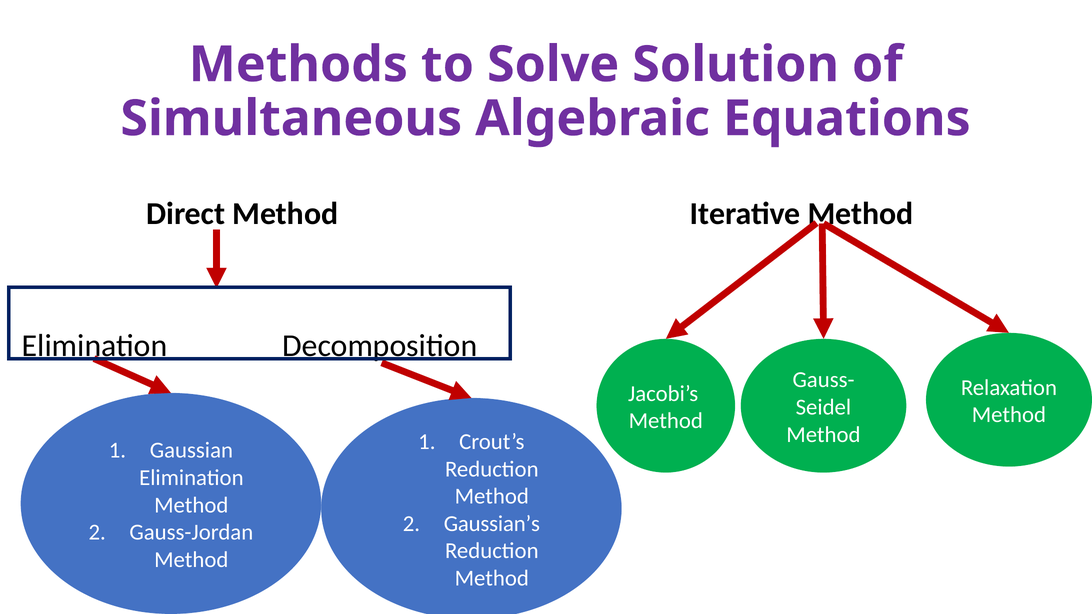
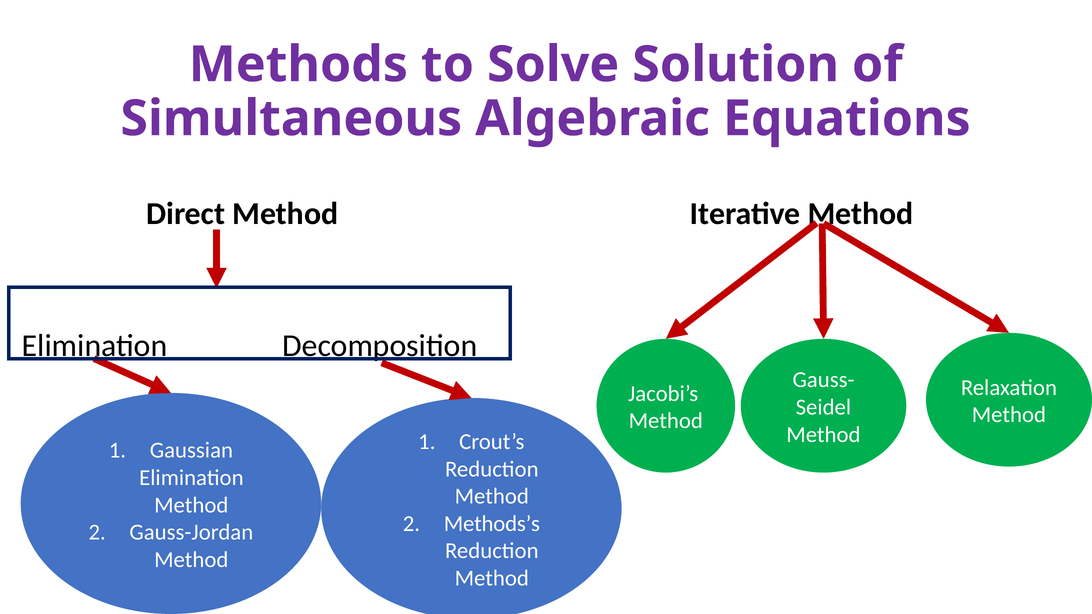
Gaussian’s: Gaussian’s -> Methods’s (492, 524)
